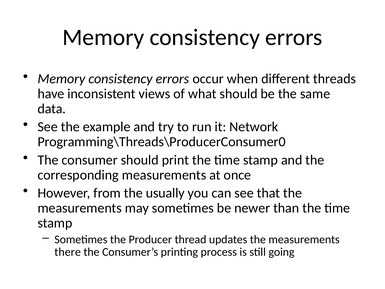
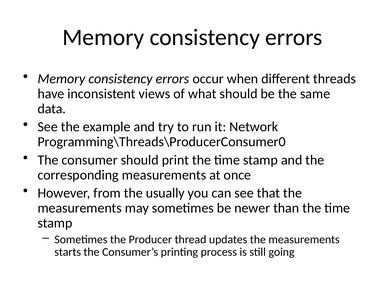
there: there -> starts (68, 252)
